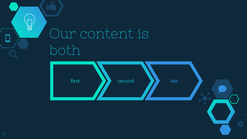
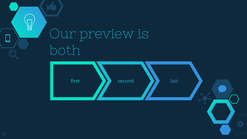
content: content -> preview (107, 34)
